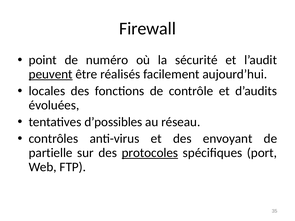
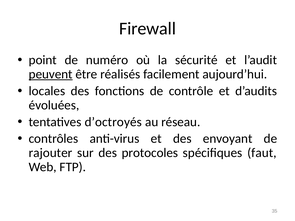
d’possibles: d’possibles -> d’octroyés (113, 122)
partielle: partielle -> rajouter (51, 153)
protocoles underline: present -> none (150, 153)
port: port -> faut (262, 153)
